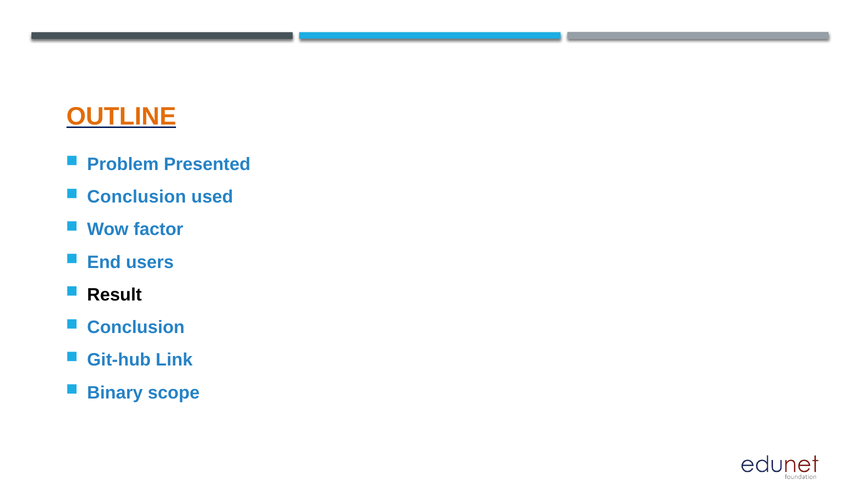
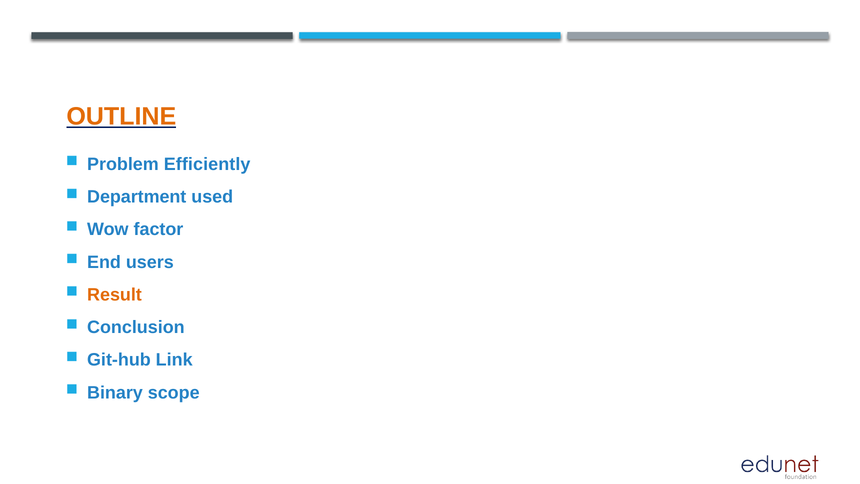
Presented: Presented -> Efficiently (207, 164)
Conclusion: Conclusion -> Department (137, 197)
Result colour: black -> orange (114, 295)
